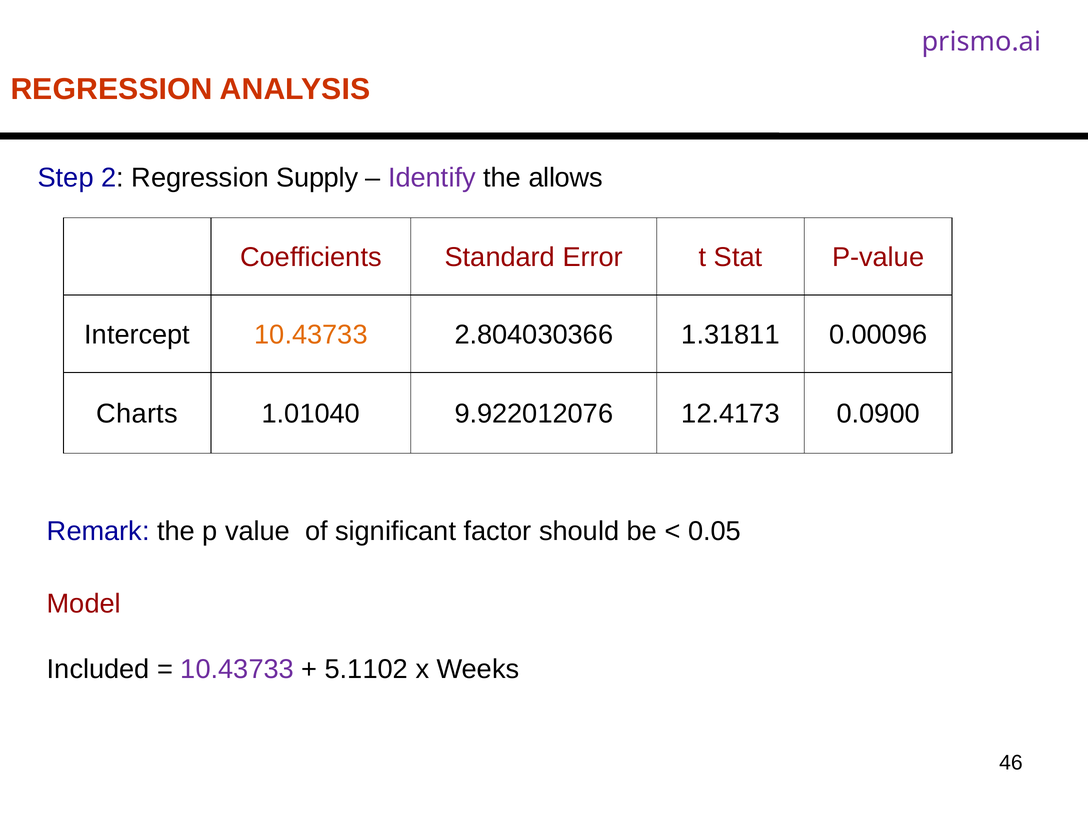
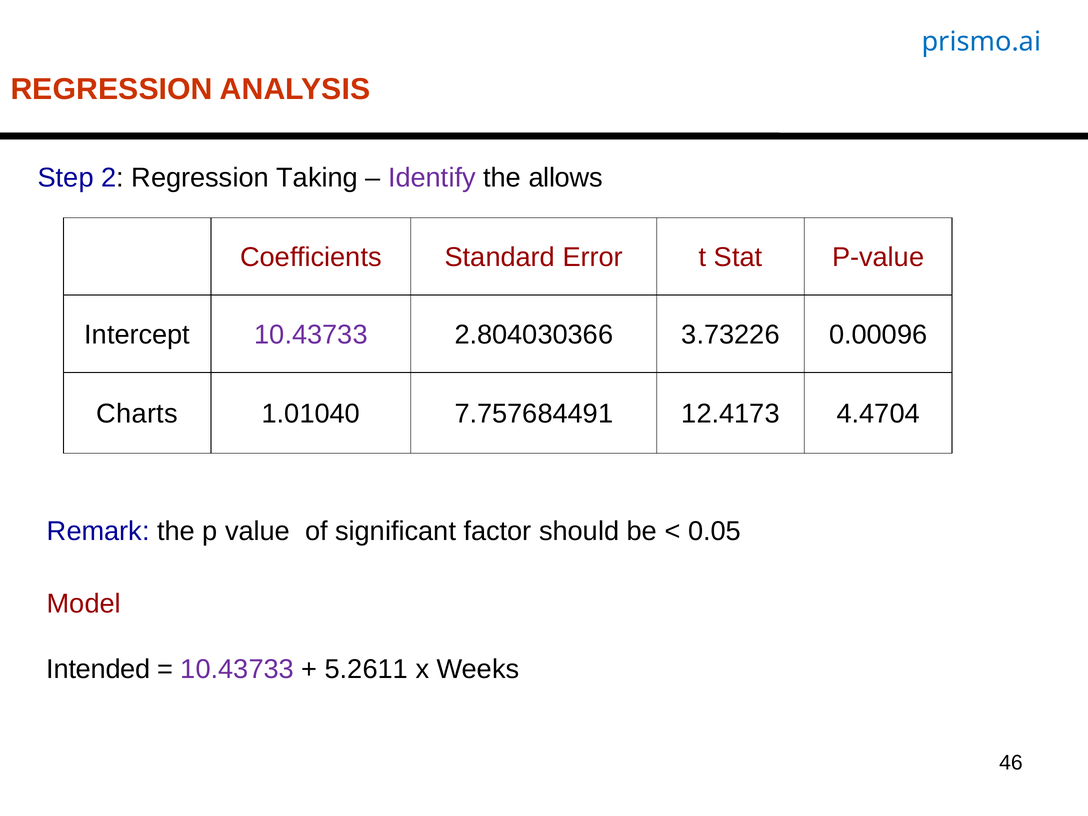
prismo.ai colour: purple -> blue (981, 42)
Supply: Supply -> Taking (317, 178)
10.43733 colour: orange -> purple (311, 335)
1.31811: 1.31811 -> 3.73226 (731, 335)
9.922012076: 9.922012076 -> 7.757684491 (534, 414)
0.0900: 0.0900 -> 4.4704 (878, 414)
Included: Included -> Intended (98, 669)
5.1102: 5.1102 -> 5.2611 (366, 669)
